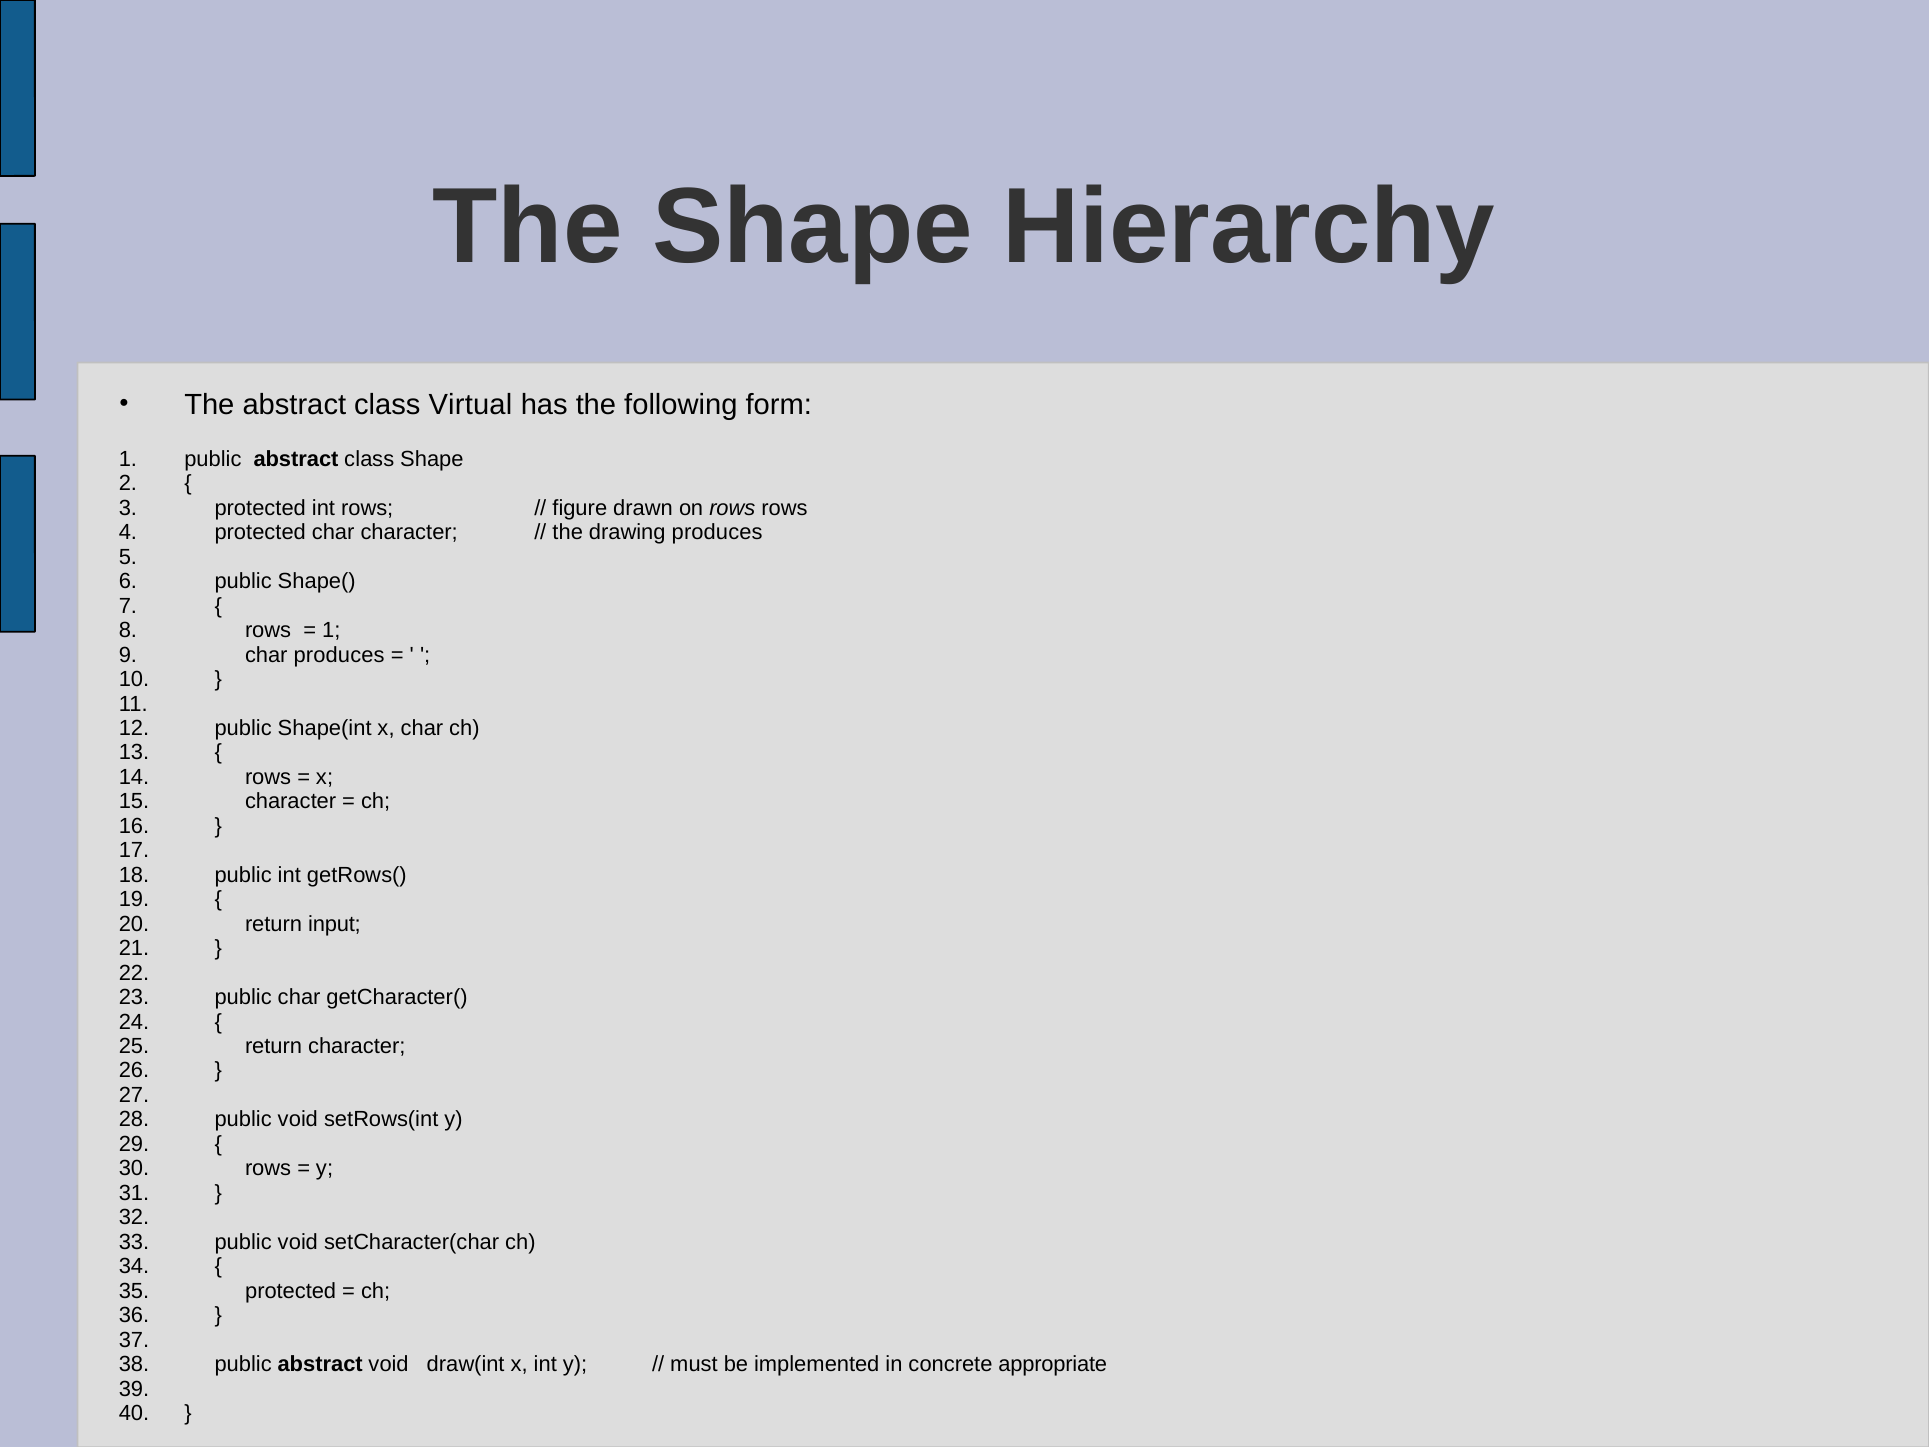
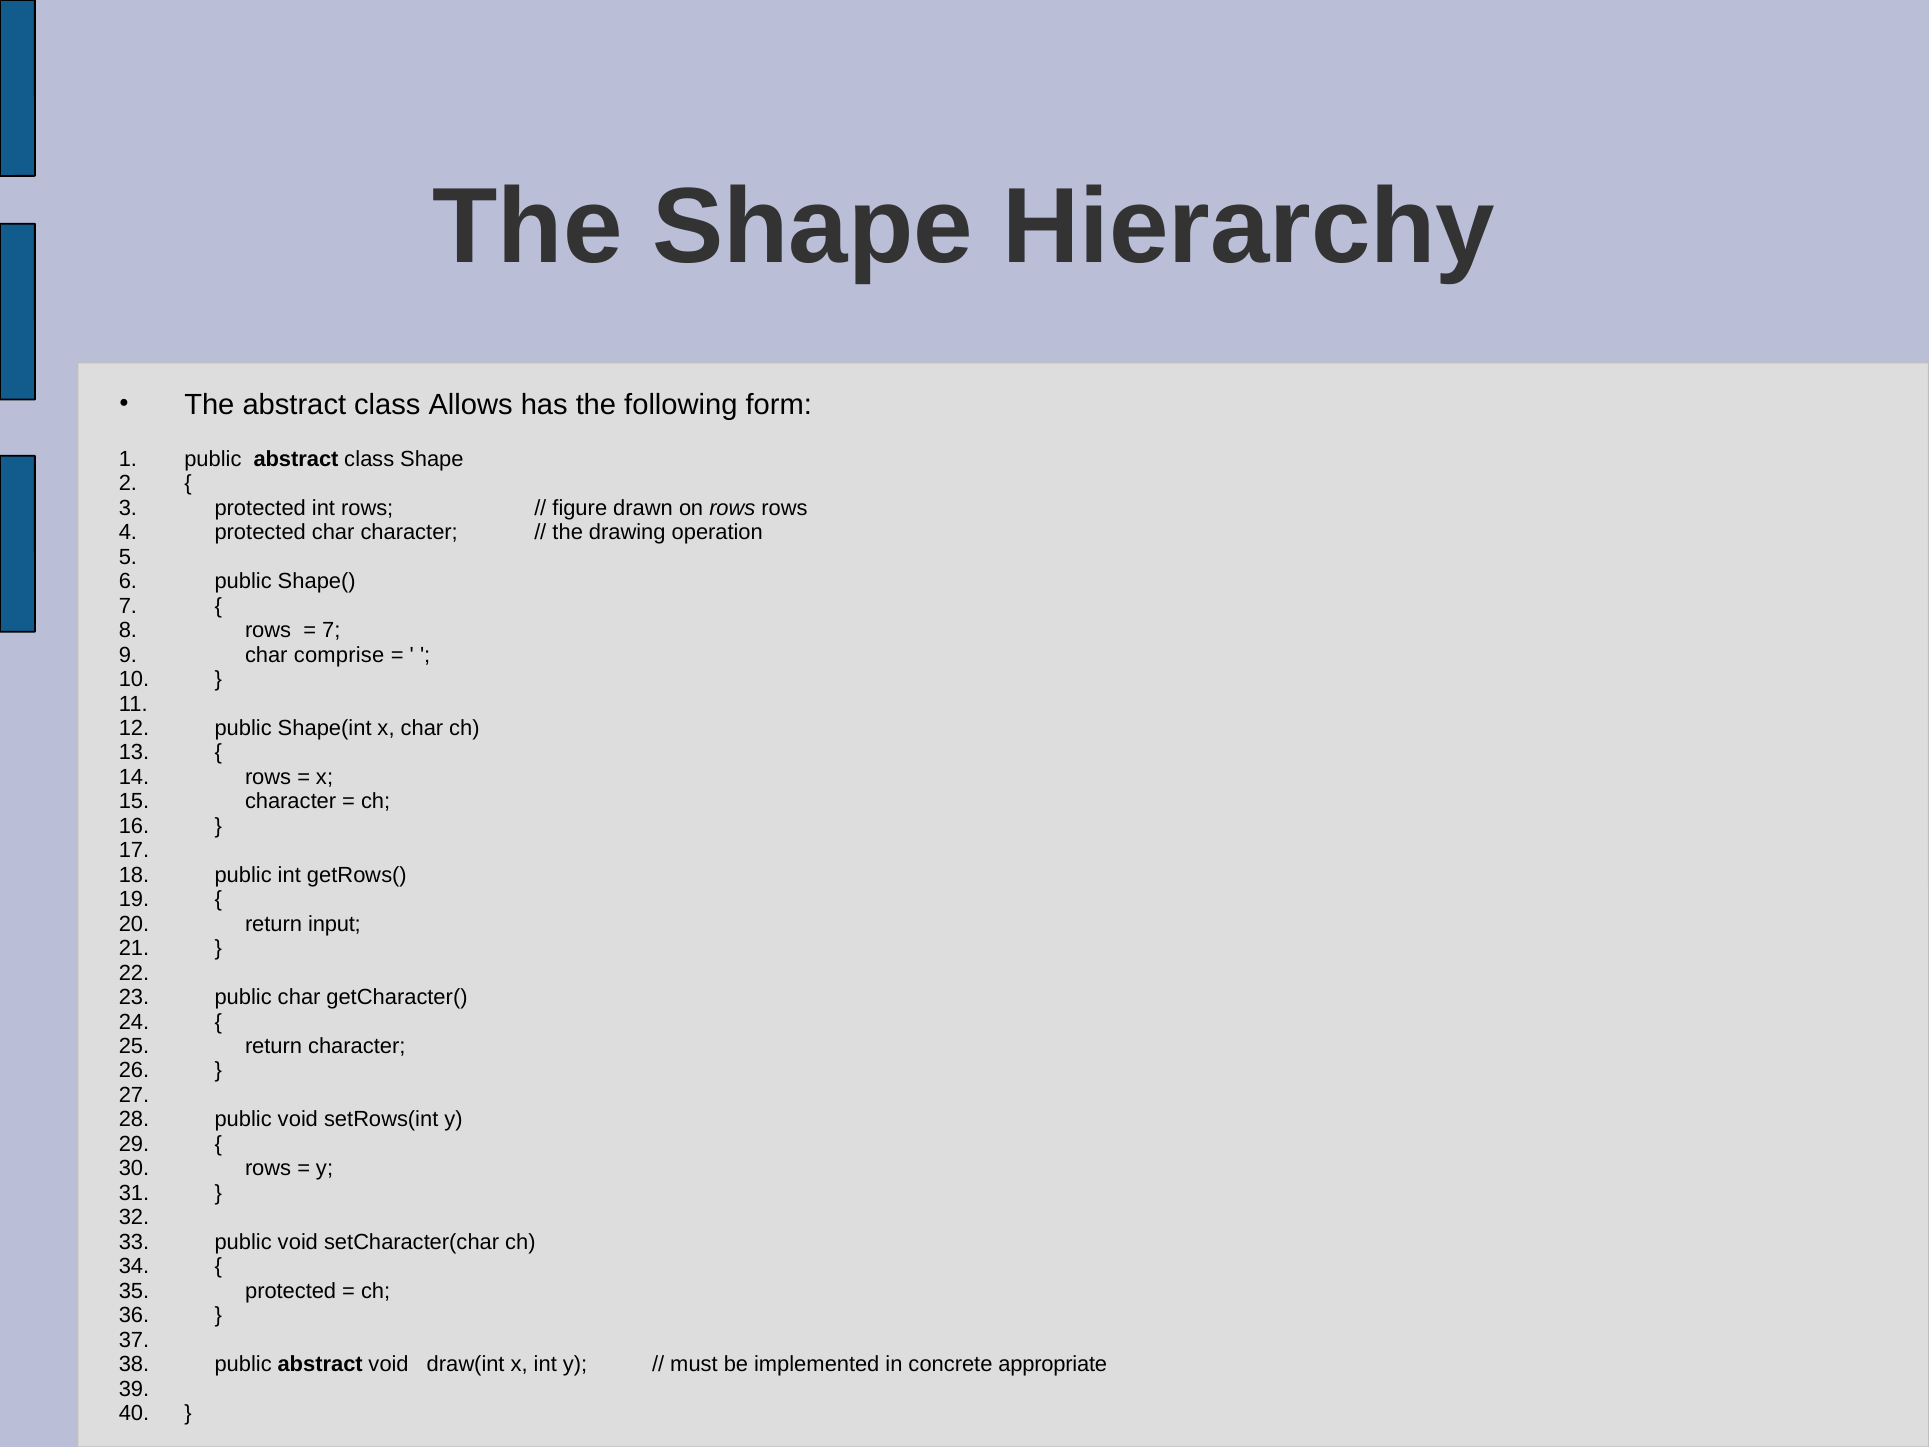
Virtual: Virtual -> Allows (471, 404)
drawing produces: produces -> operation (717, 532)
1: 1 -> 7 (331, 630)
char produces: produces -> comprise (339, 655)
